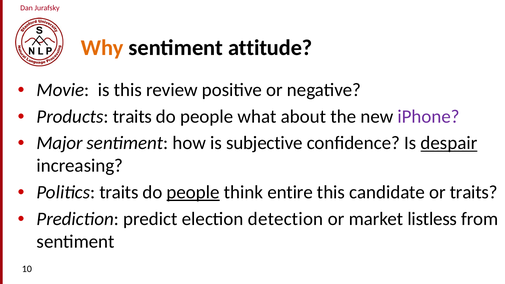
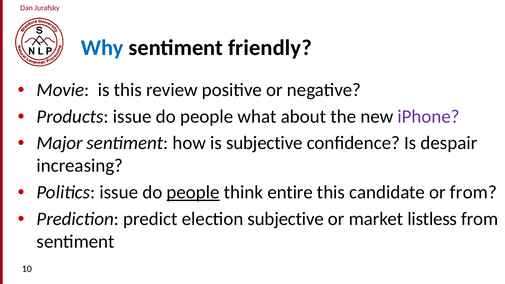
Why colour: orange -> blue (102, 48)
attitude: attitude -> friendly (270, 48)
Products traits: traits -> issue (132, 116)
despair underline: present -> none (449, 143)
Politics traits: traits -> issue (119, 192)
or traits: traits -> from (473, 192)
election detection: detection -> subjective (286, 219)
